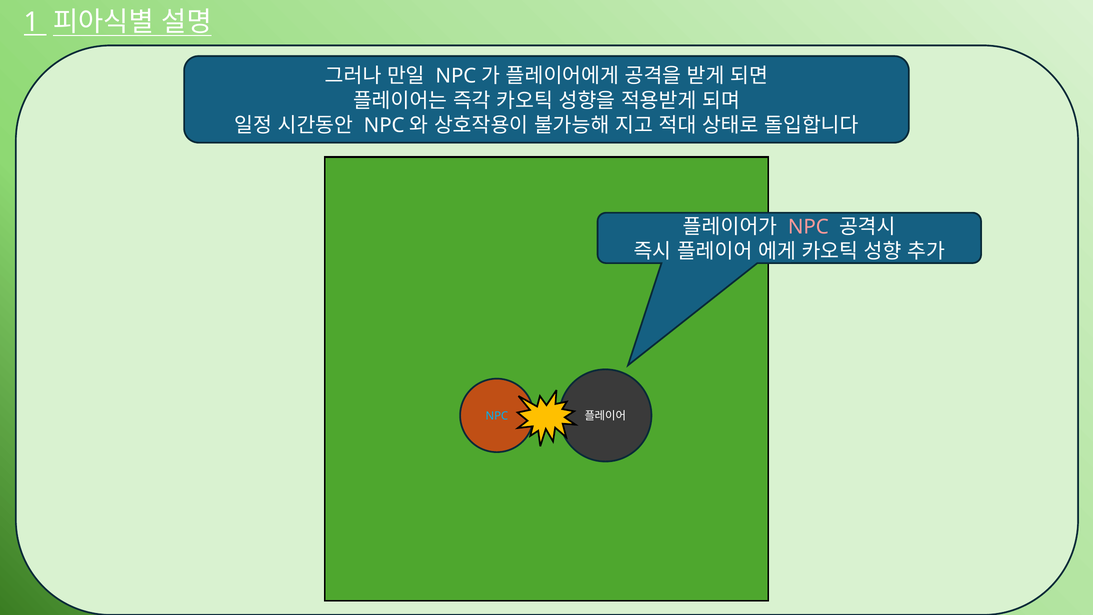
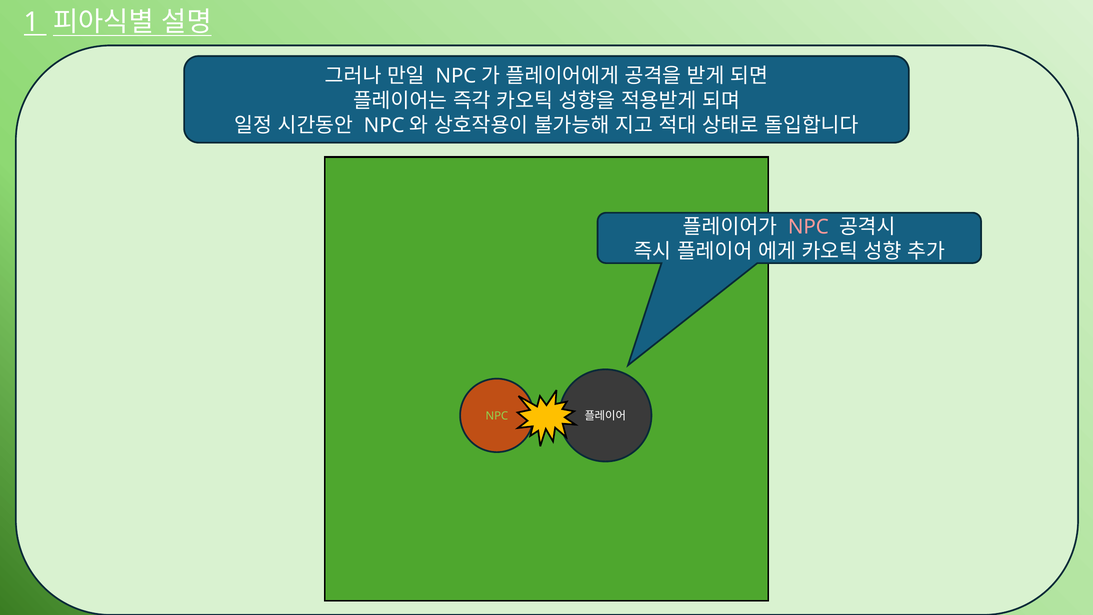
NPC colour: light blue -> light green (497, 416)
